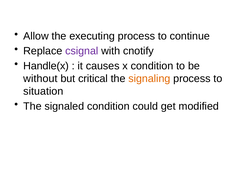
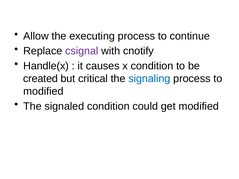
without: without -> created (40, 79)
signaling colour: orange -> blue (149, 79)
situation: situation -> modified (43, 91)
